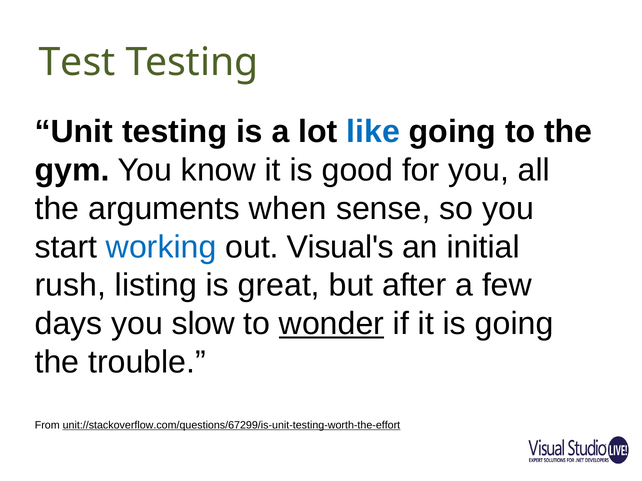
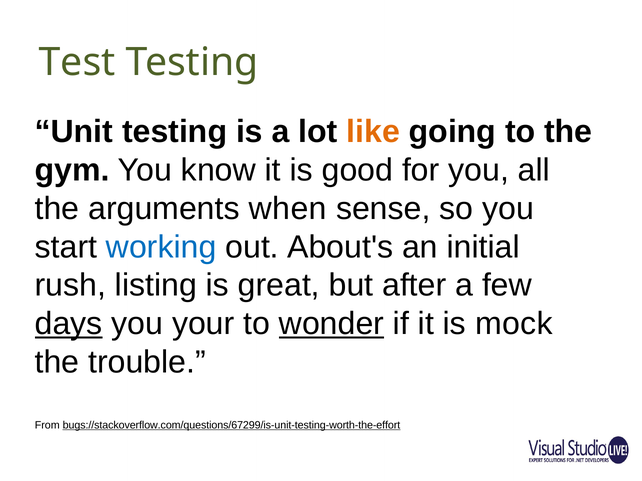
like colour: blue -> orange (373, 132)
Visual's: Visual's -> About's (340, 247)
days underline: none -> present (69, 324)
slow: slow -> your (203, 324)
is going: going -> mock (514, 324)
unit://stackoverflow.com/questions/67299/is-unit-testing-worth-the-effort: unit://stackoverflow.com/questions/67299/is-unit-testing-worth-the-effort -> bugs://stackoverflow.com/questions/67299/is-unit-testing-worth-the-effort (231, 425)
